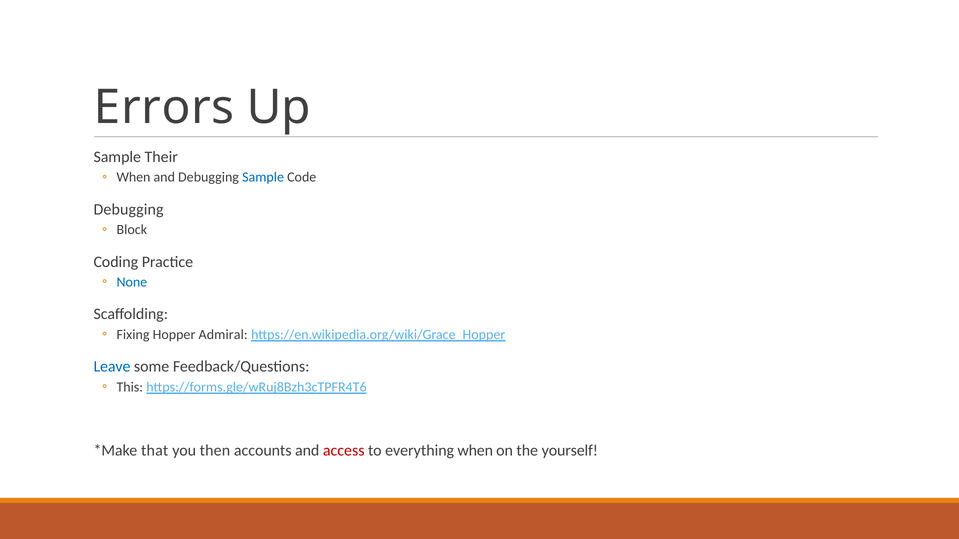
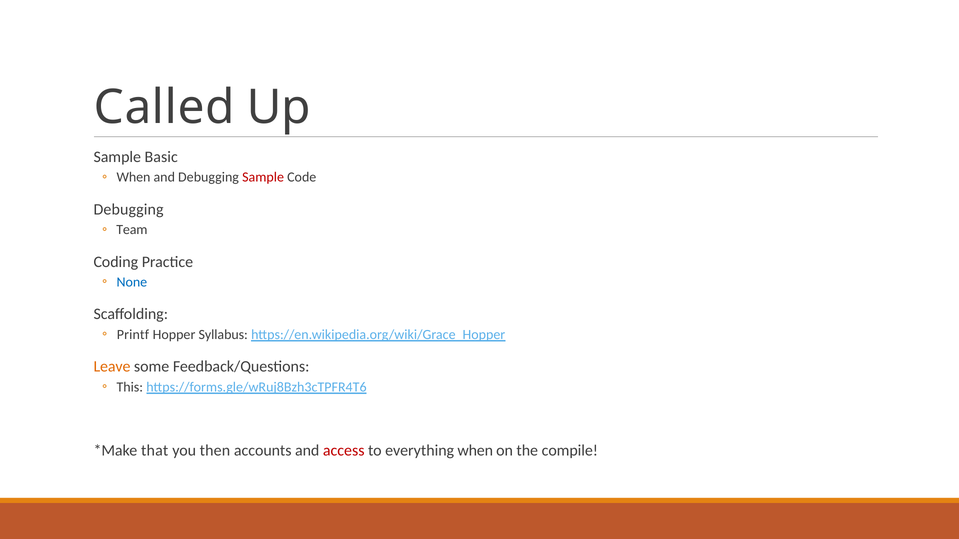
Errors: Errors -> Called (164, 107)
Their: Their -> Basic (161, 157)
Sample colour: blue -> red (263, 178)
Block: Block -> Team (132, 230)
Fixing: Fixing -> Printf (133, 335)
Admiral: Admiral -> Syllabus (223, 335)
Leave colour: blue -> orange (112, 367)
yourself: yourself -> compile (570, 451)
